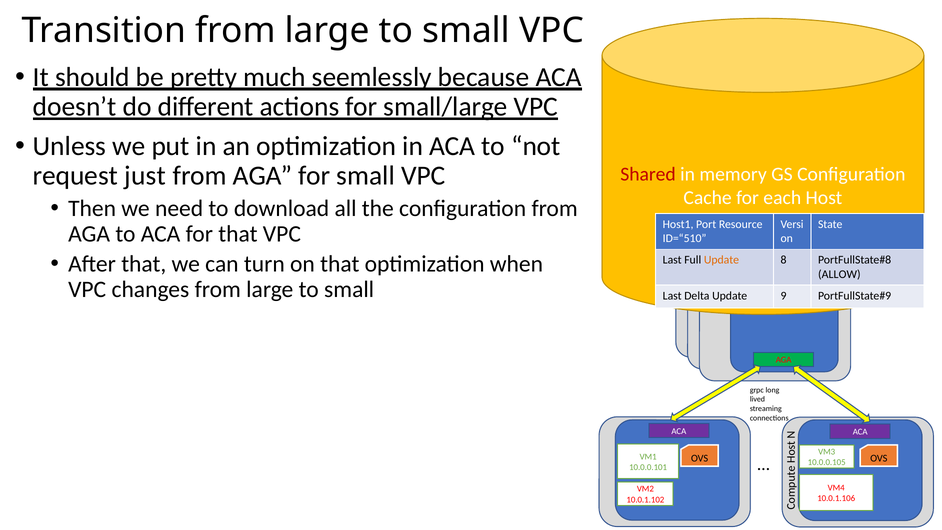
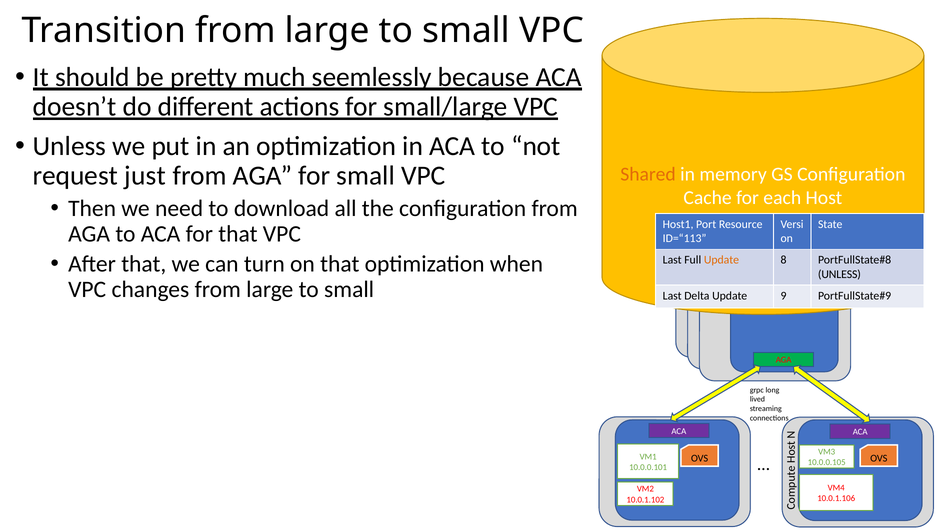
Shared colour: red -> orange (648, 174)
ID=“510: ID=“510 -> ID=“113 (685, 238)
ALLOW: ALLOW -> UNLESS (839, 274)
